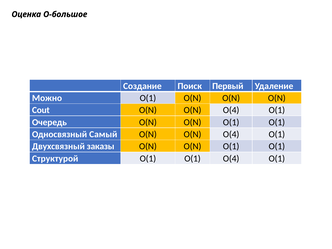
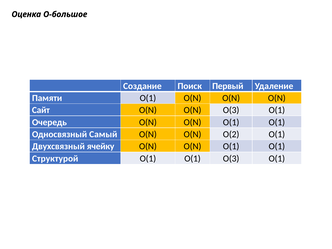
Можно: Можно -> Памяти (47, 98)
Cout: Cout -> Сайт (41, 110)
O(4: O(4 -> O(3 (231, 110)
O(4: O(4 -> O(2 (231, 134)
заказы: заказы -> ячейку (101, 146)
O(1 O(4: O(4 -> O(3 (231, 159)
